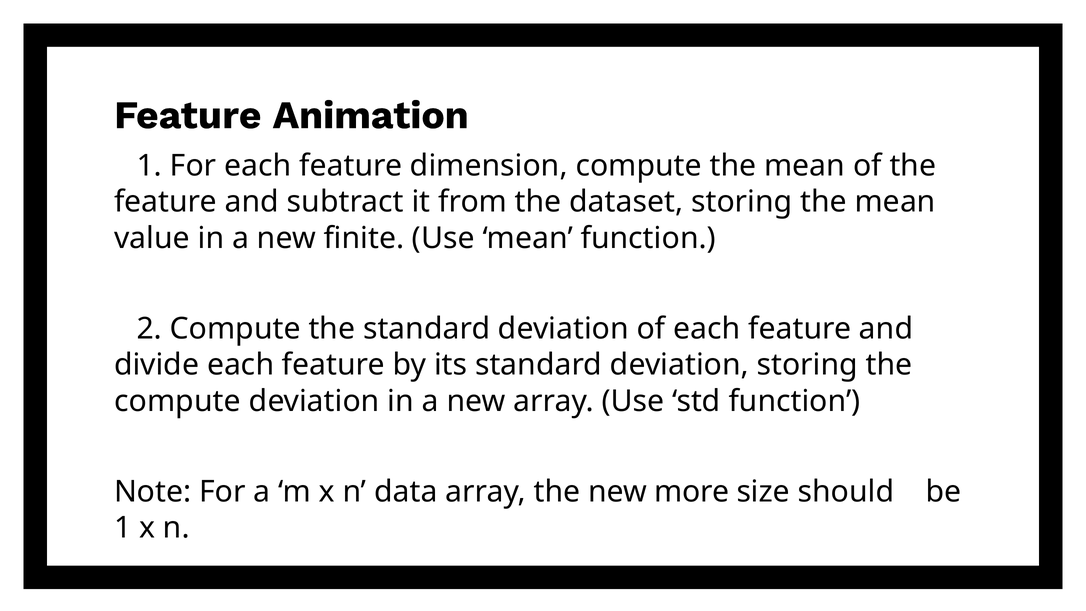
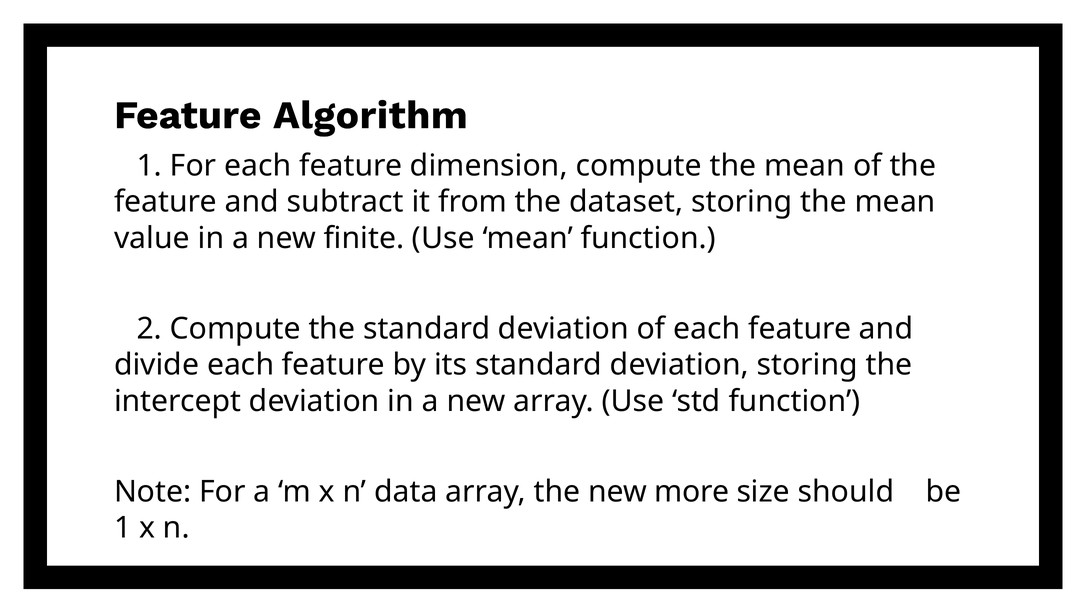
Animation: Animation -> Algorithm (370, 115)
compute: compute -> intercept (178, 401)
